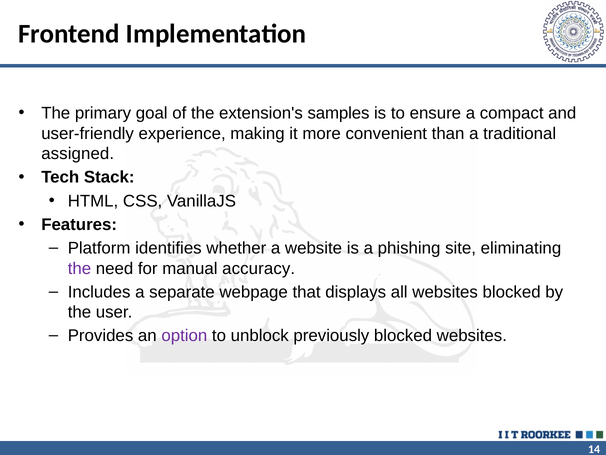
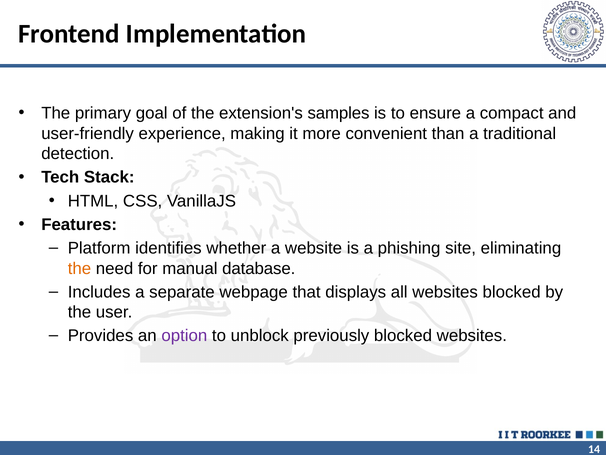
assigned: assigned -> detection (78, 154)
the colour: purple -> orange (79, 268)
accuracy: accuracy -> database (259, 268)
